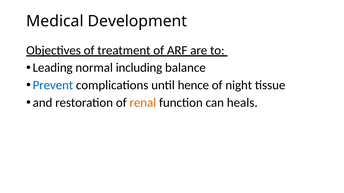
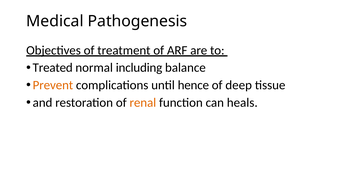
Development: Development -> Pathogenesis (137, 21)
Leading: Leading -> Treated (53, 68)
Prevent colour: blue -> orange (53, 85)
night: night -> deep (239, 85)
